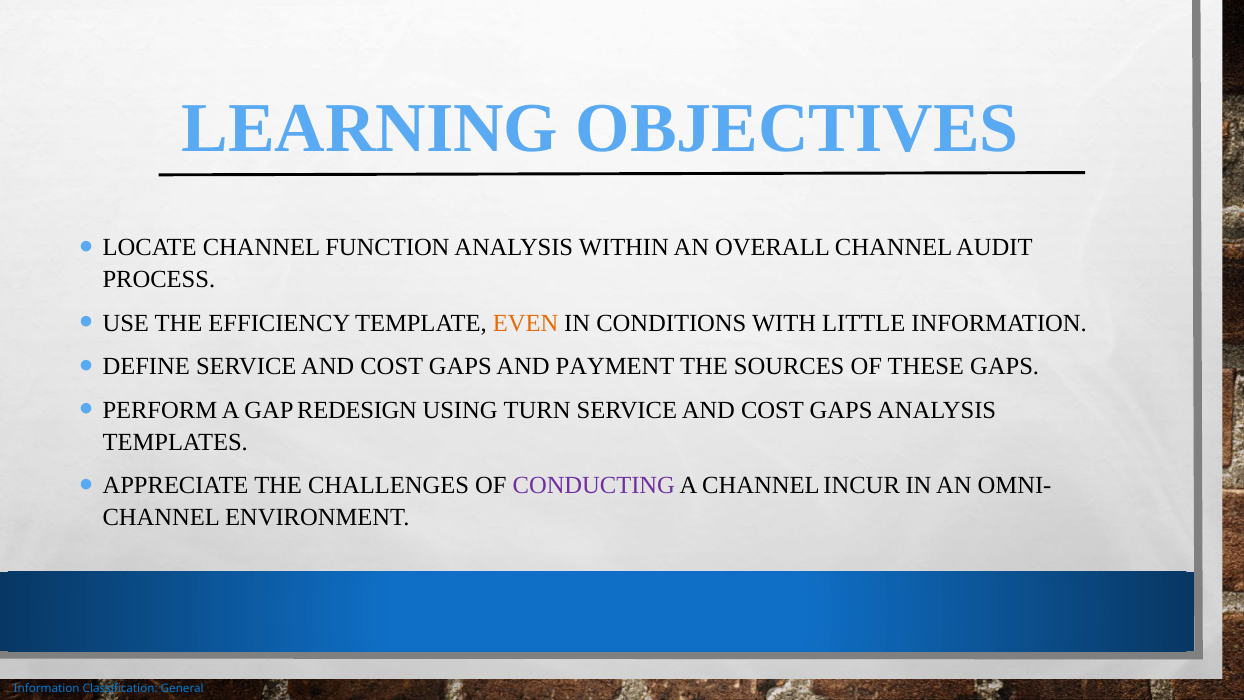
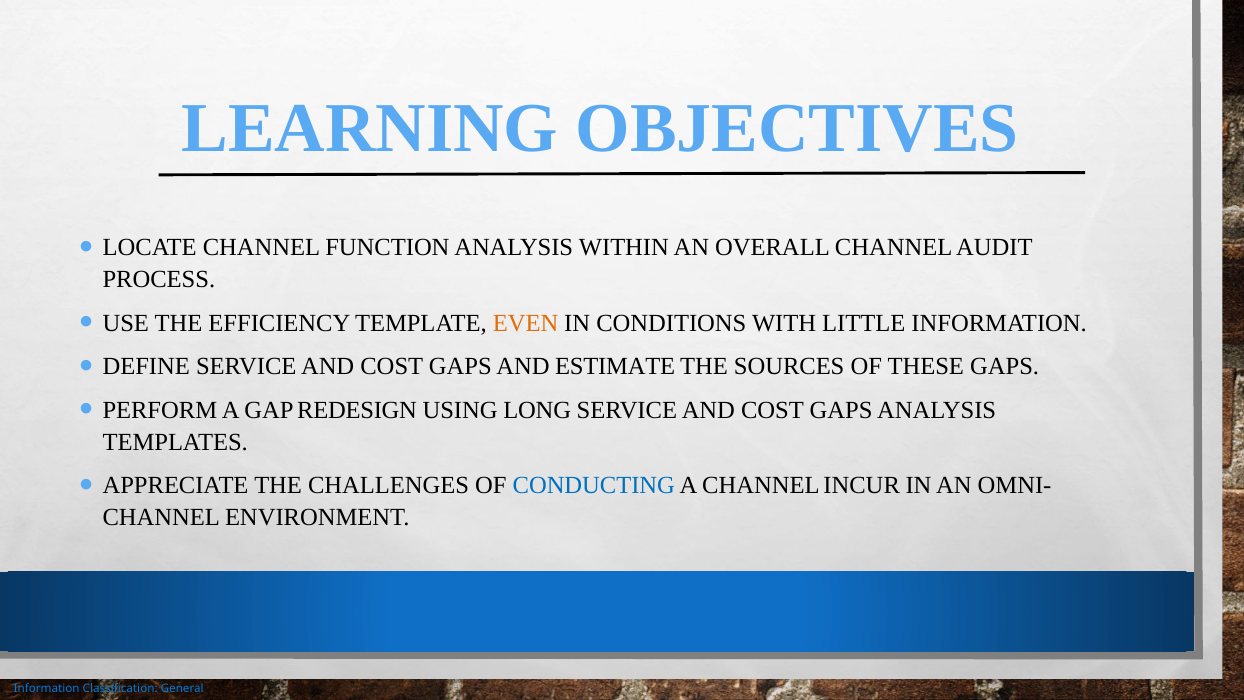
PAYMENT: PAYMENT -> ESTIMATE (615, 366)
TURN: TURN -> LONG (537, 410)
CONDUCTING colour: purple -> blue (594, 485)
